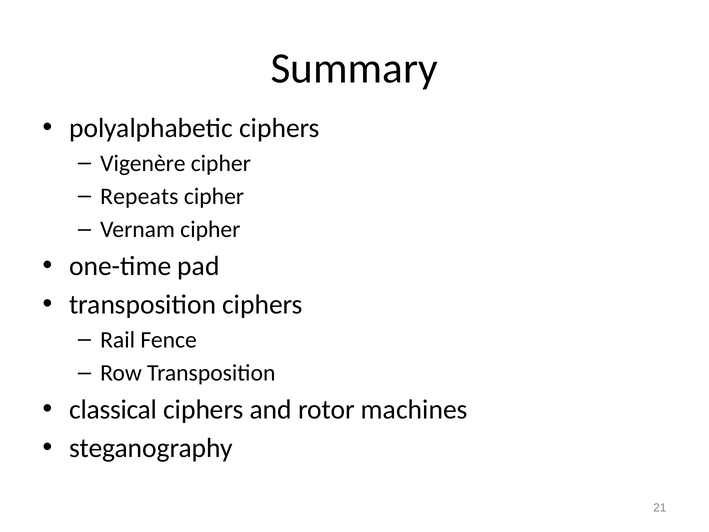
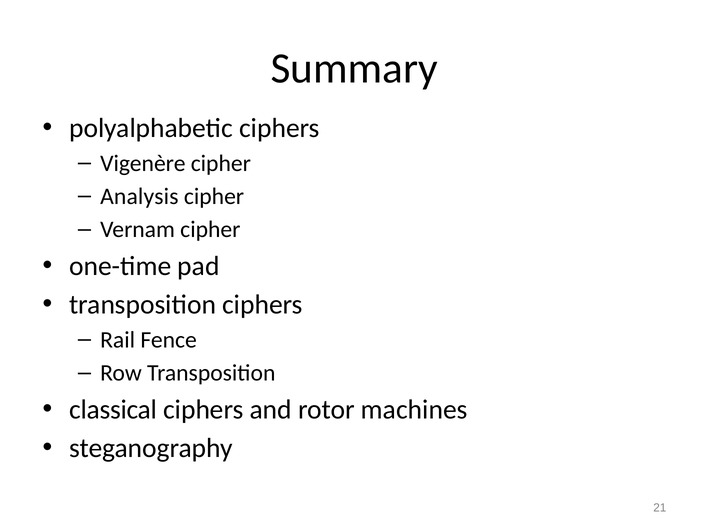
Repeats: Repeats -> Analysis (139, 196)
